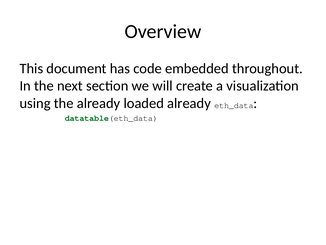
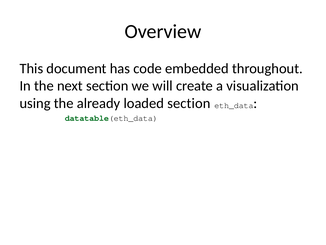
loaded already: already -> section (189, 103)
